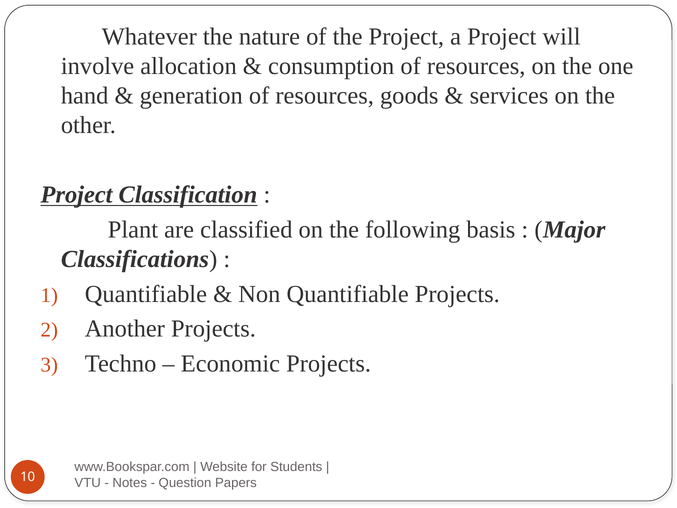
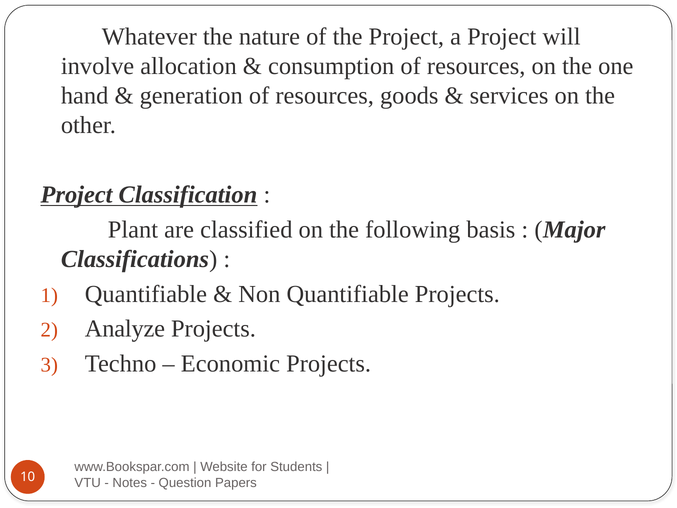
Another: Another -> Analyze (125, 329)
